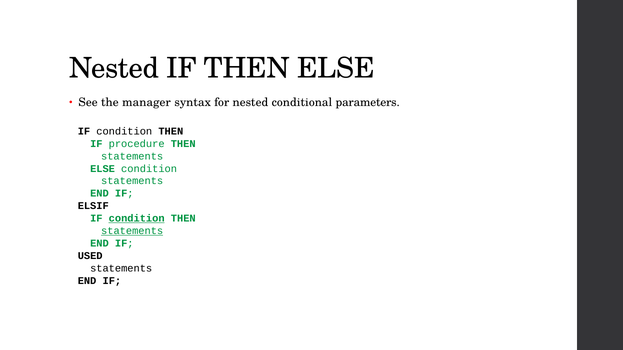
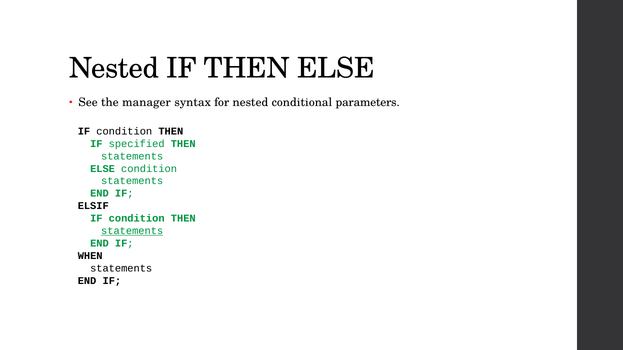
procedure: procedure -> specified (137, 144)
condition underline: present -> none (137, 219)
USED: USED -> WHEN (90, 256)
